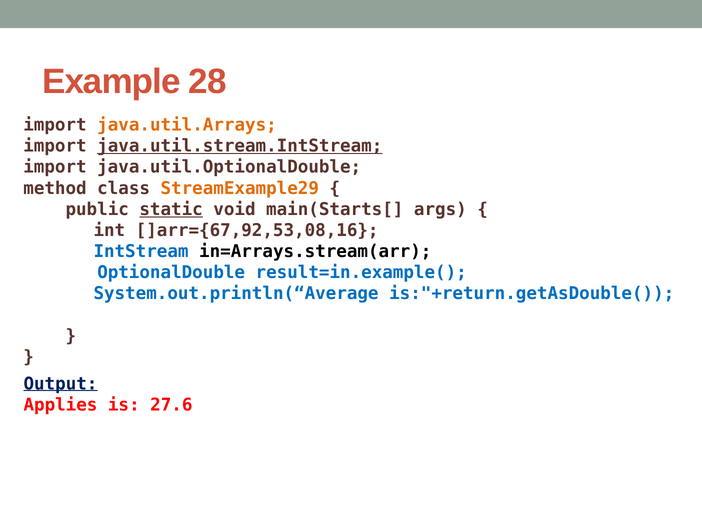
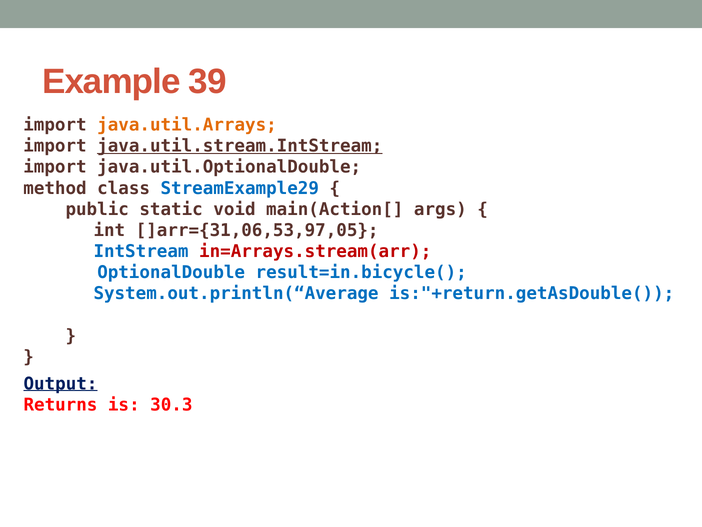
28: 28 -> 39 (208, 81)
StreamExample29 colour: orange -> blue (240, 188)
static underline: present -> none (171, 209)
main(Starts[: main(Starts[ -> main(Action[ (335, 209)
]arr={67,92,53,08,16: ]arr={67,92,53,08,16 -> ]arr={31,06,53,97,05 (257, 230)
in=Arrays.stream(arr colour: black -> red (315, 251)
result=in.example(: result=in.example( -> result=in.bicycle( (361, 272)
Applies: Applies -> Returns (60, 405)
27.6: 27.6 -> 30.3 (171, 405)
